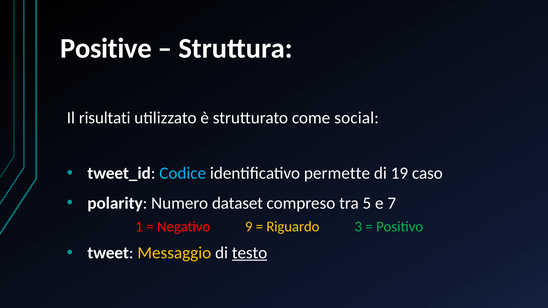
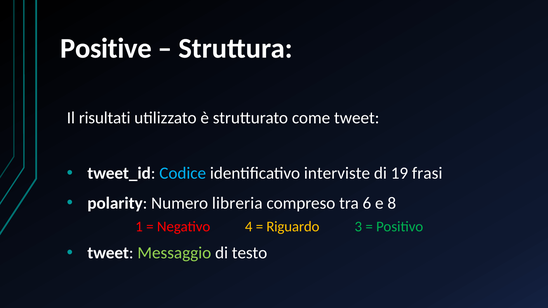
come social: social -> tweet (357, 118)
permette: permette -> interviste (337, 173)
caso: caso -> frasi (427, 173)
dataset: dataset -> libreria (237, 203)
5: 5 -> 6 (367, 203)
7: 7 -> 8 (392, 203)
9: 9 -> 4 (249, 227)
Messaggio colour: yellow -> light green (174, 253)
testo underline: present -> none (250, 253)
